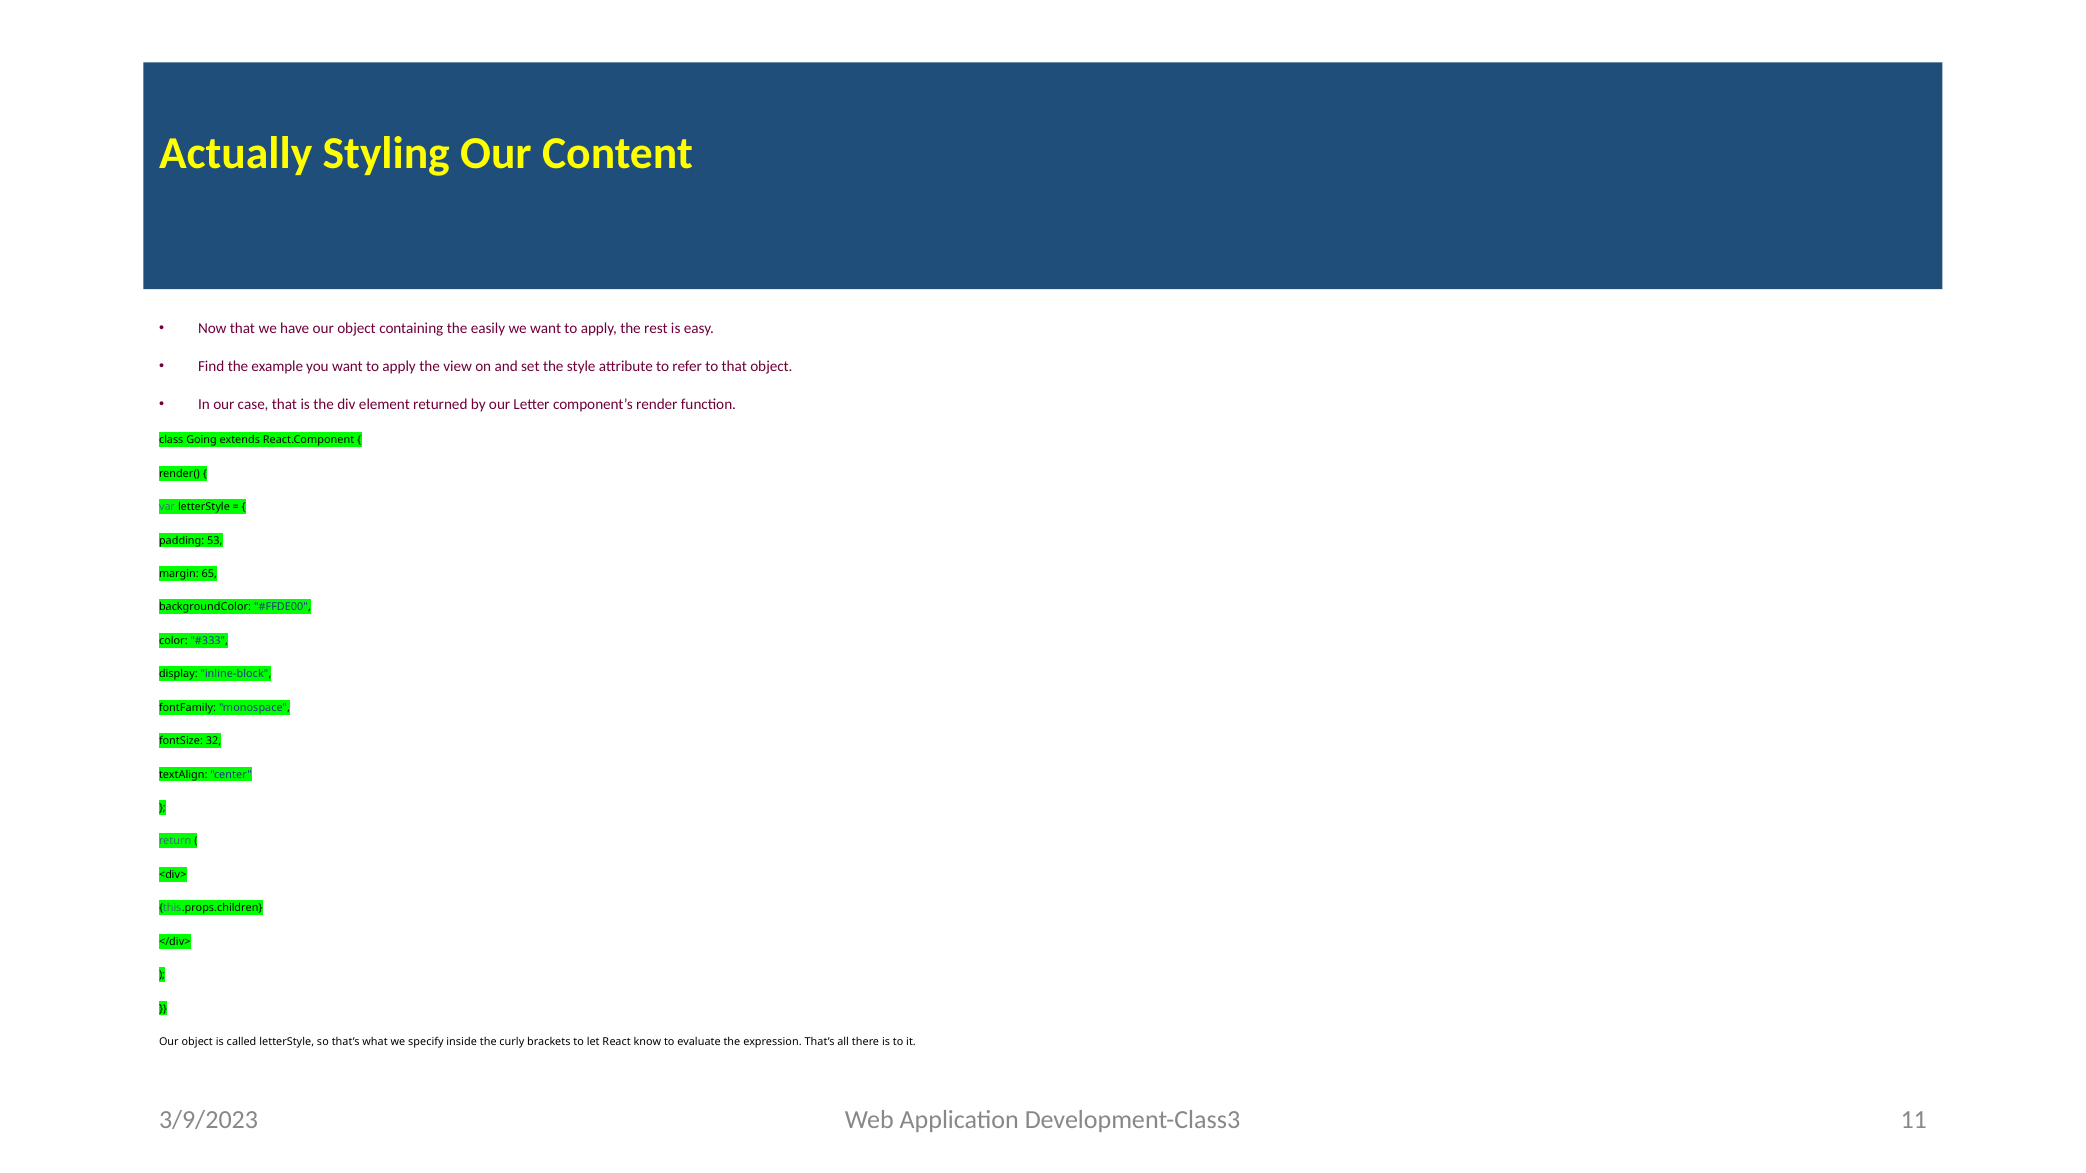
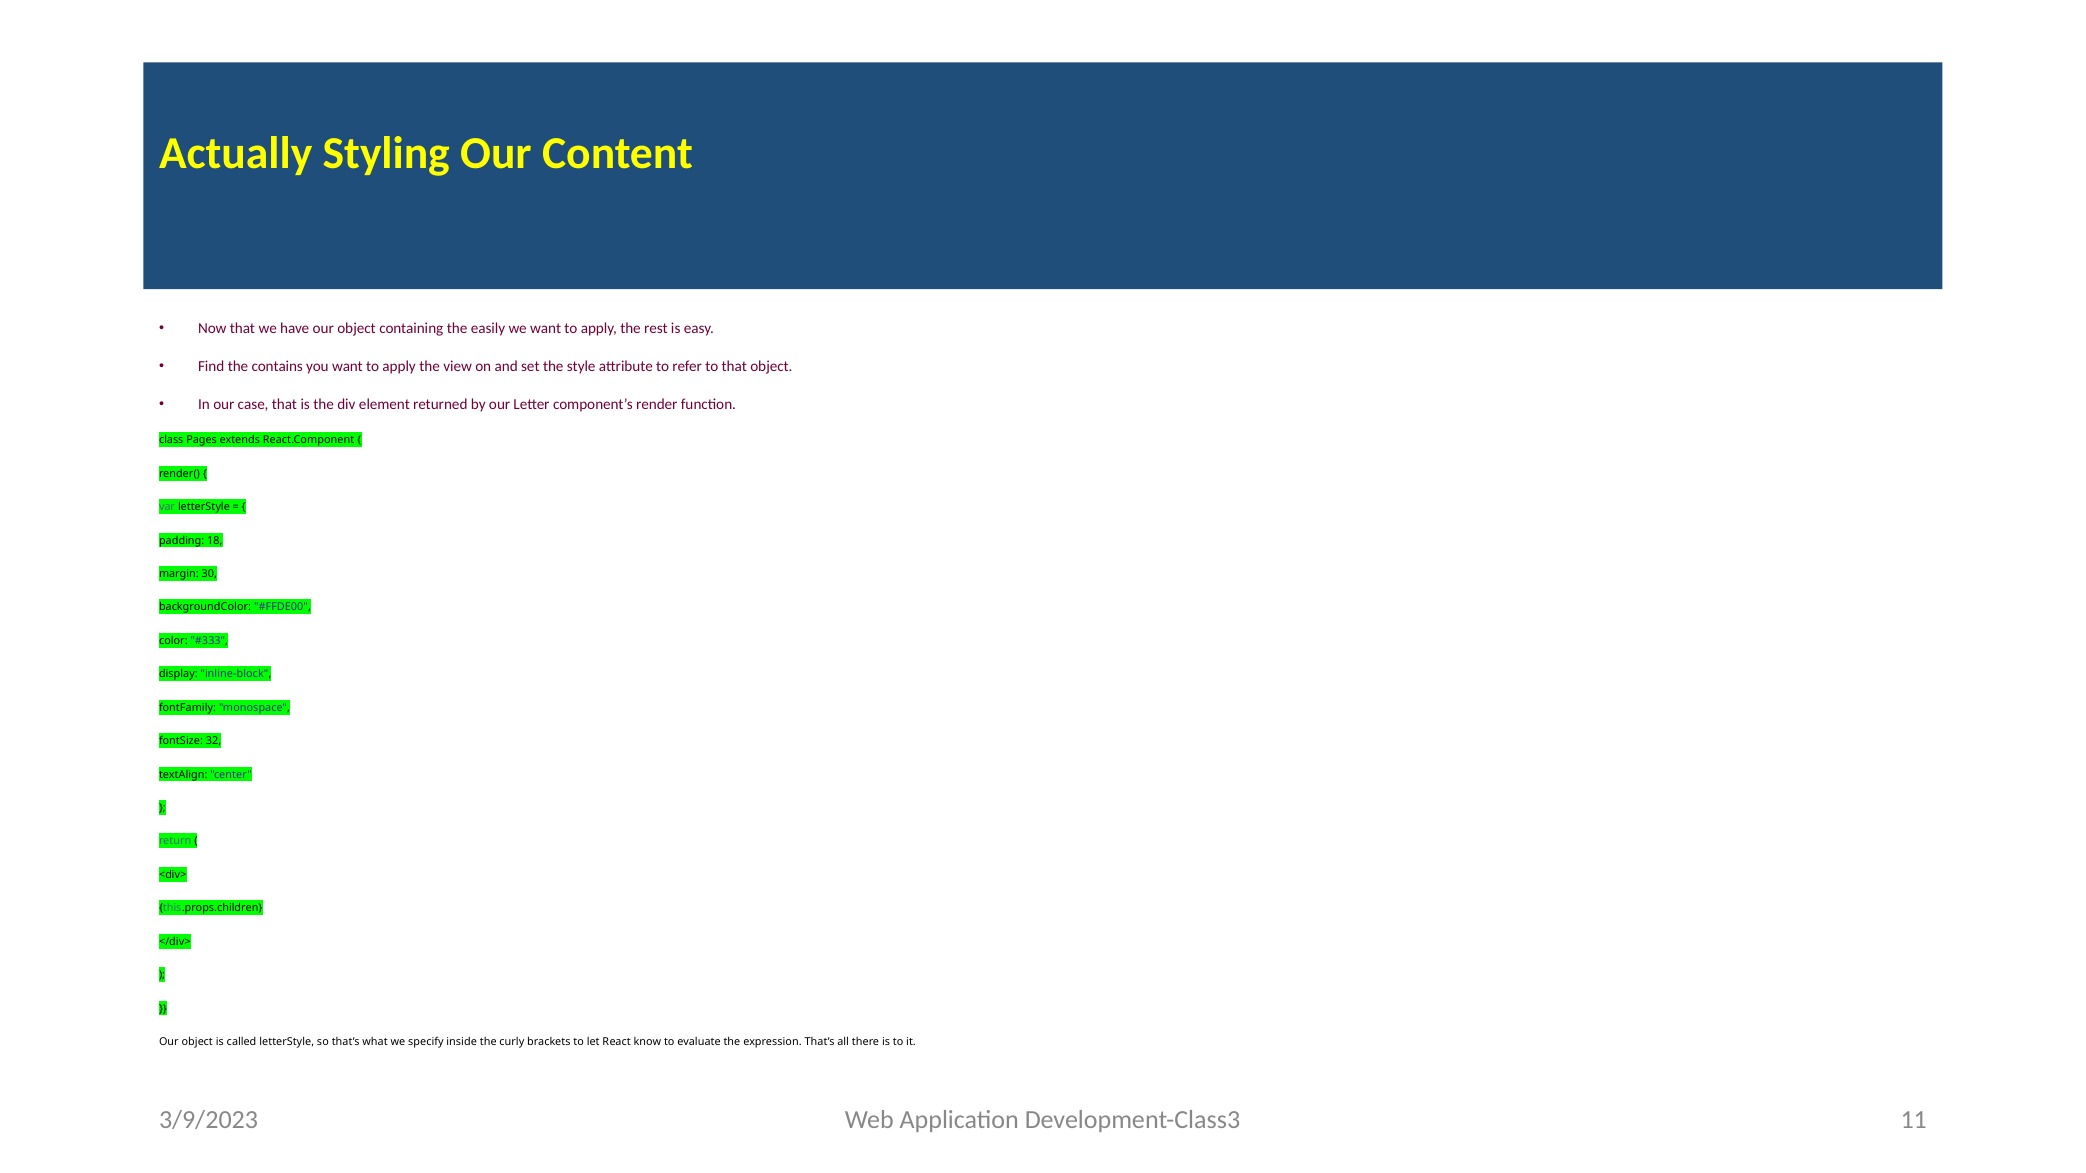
example: example -> contains (277, 366)
Going: Going -> Pages (202, 440)
53: 53 -> 18 (215, 541)
65: 65 -> 30 (209, 574)
